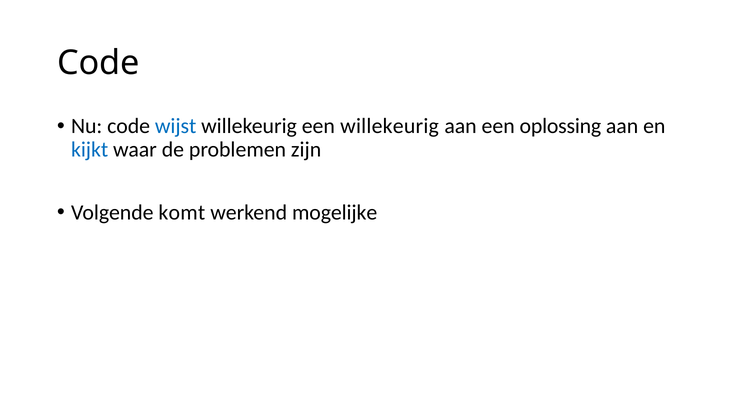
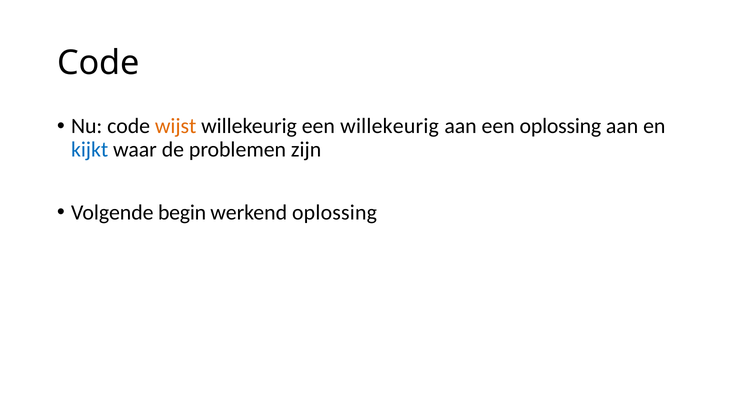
wijst colour: blue -> orange (176, 126)
komt: komt -> begin (182, 213)
werkend mogelijke: mogelijke -> oplossing (335, 213)
